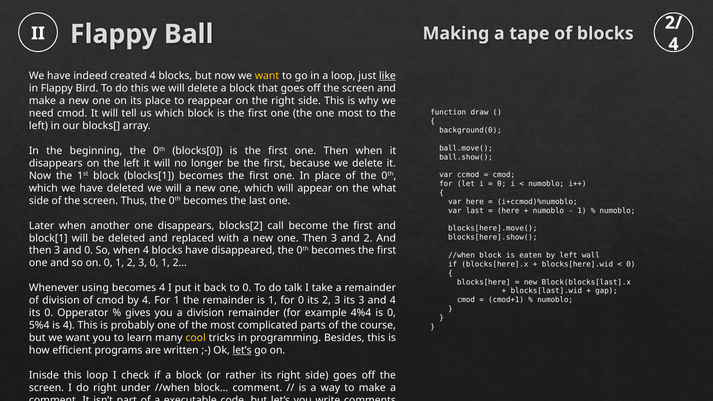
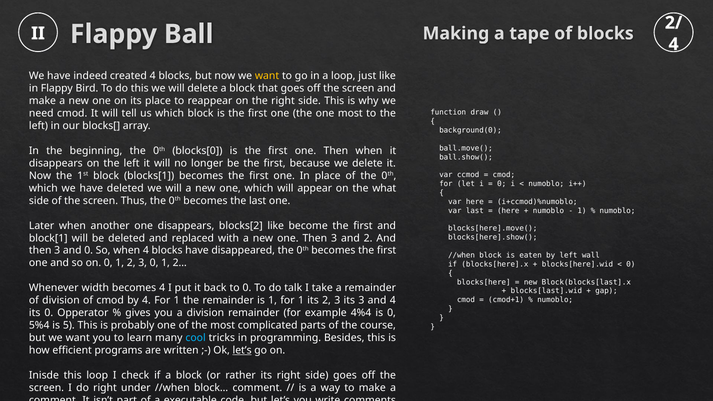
like underline: present -> none (387, 76)
blocks[2 call: call -> like (276, 226)
using: using -> width (95, 288)
1 for 0: 0 -> 1 (301, 301)
is 4: 4 -> 5 (69, 325)
cool colour: yellow -> light blue (196, 338)
